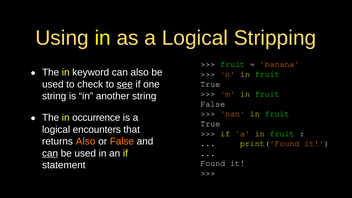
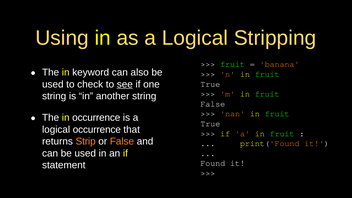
logical encounters: encounters -> occurrence (97, 130)
returns Also: Also -> Strip (86, 141)
can underline: present -> none (50, 153)
